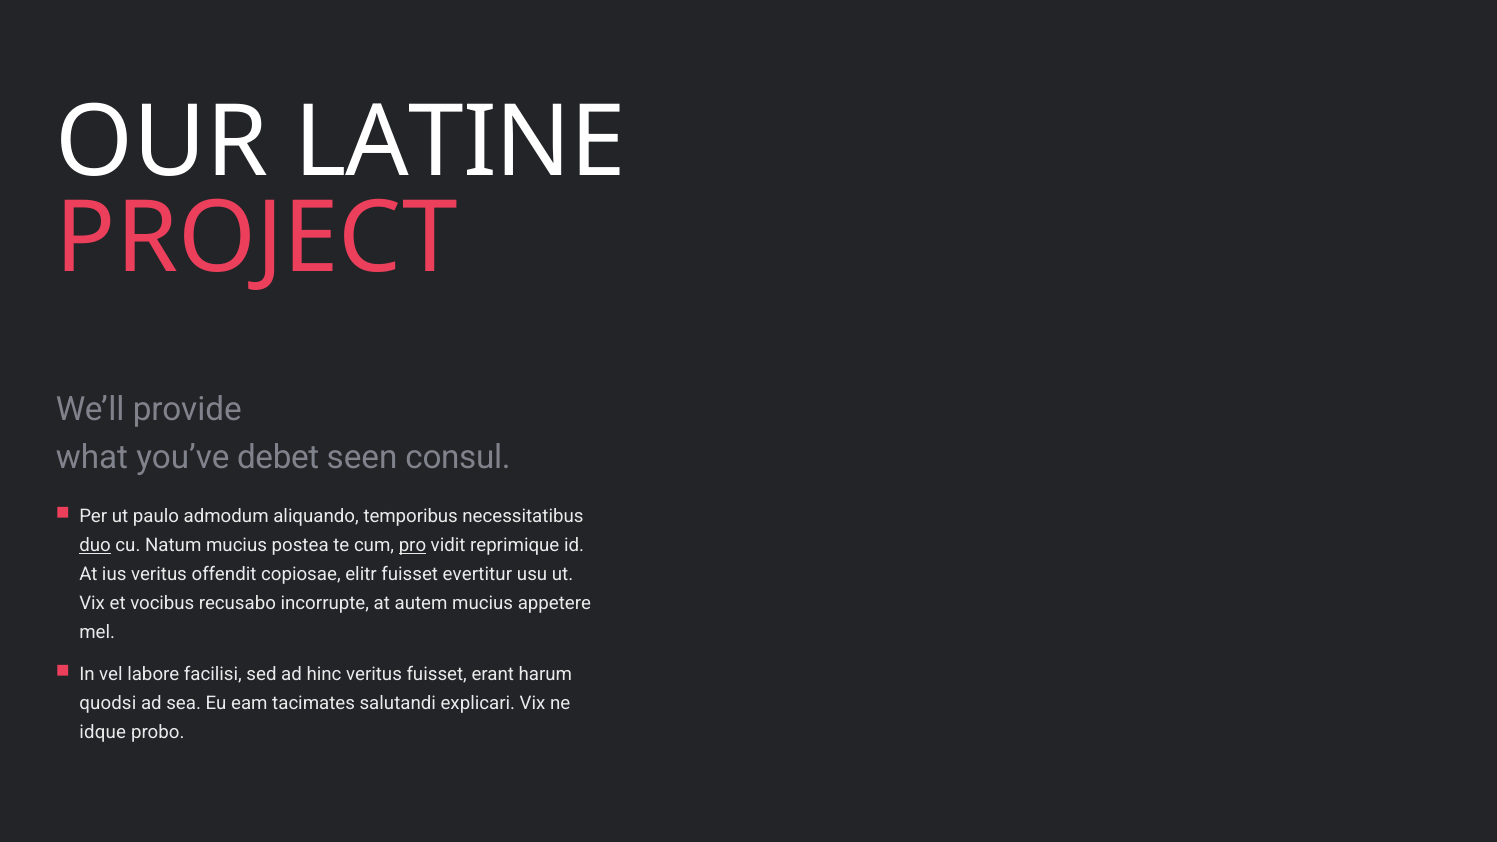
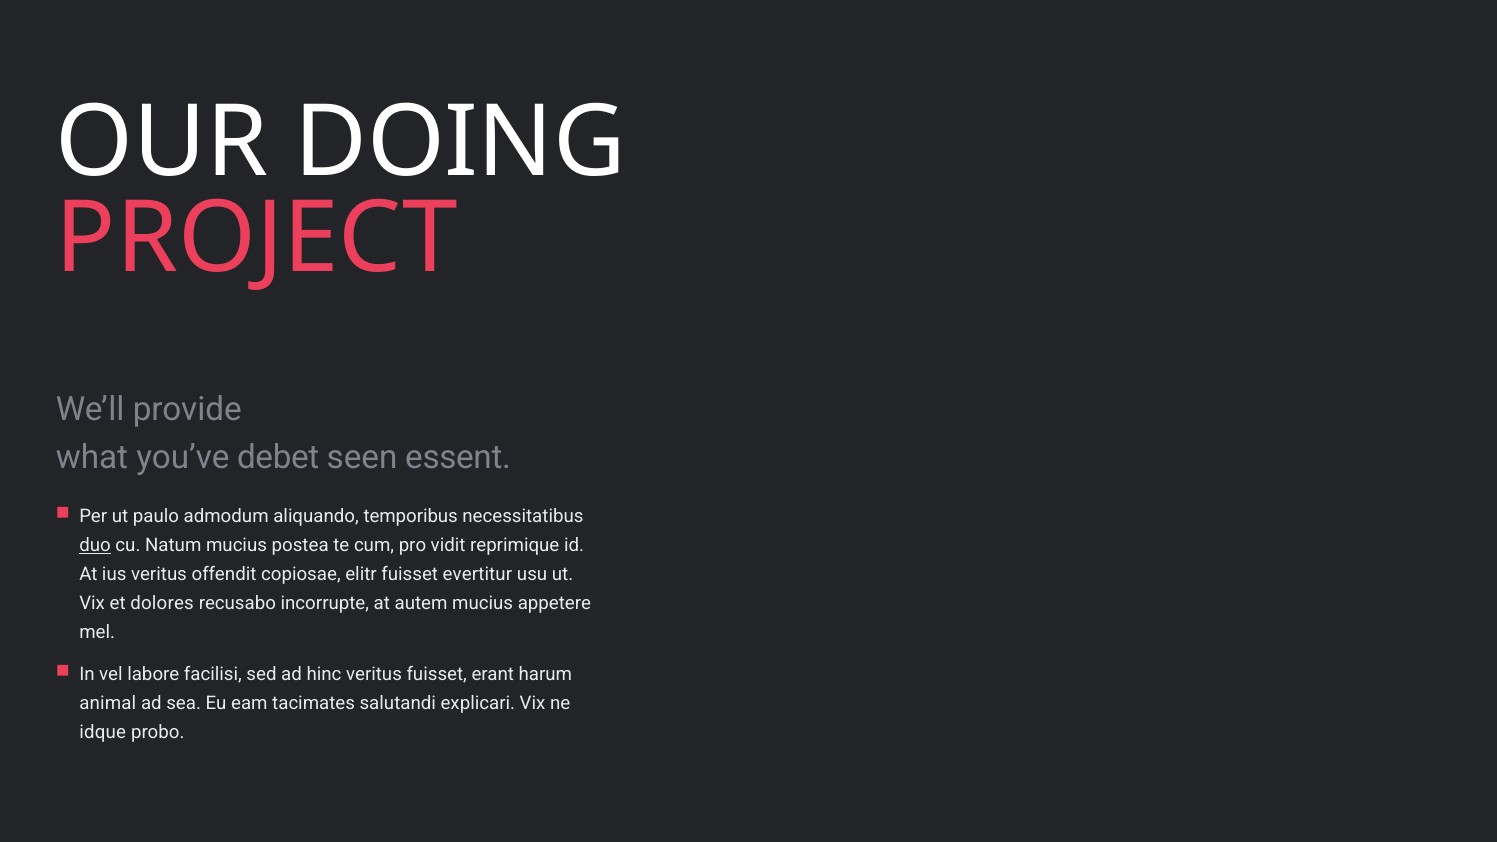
LATINE: LATINE -> DOING (460, 143)
consul: consul -> essent (458, 457)
pro underline: present -> none (412, 545)
vocibus: vocibus -> dolores (162, 603)
quodsi: quodsi -> animal (108, 703)
